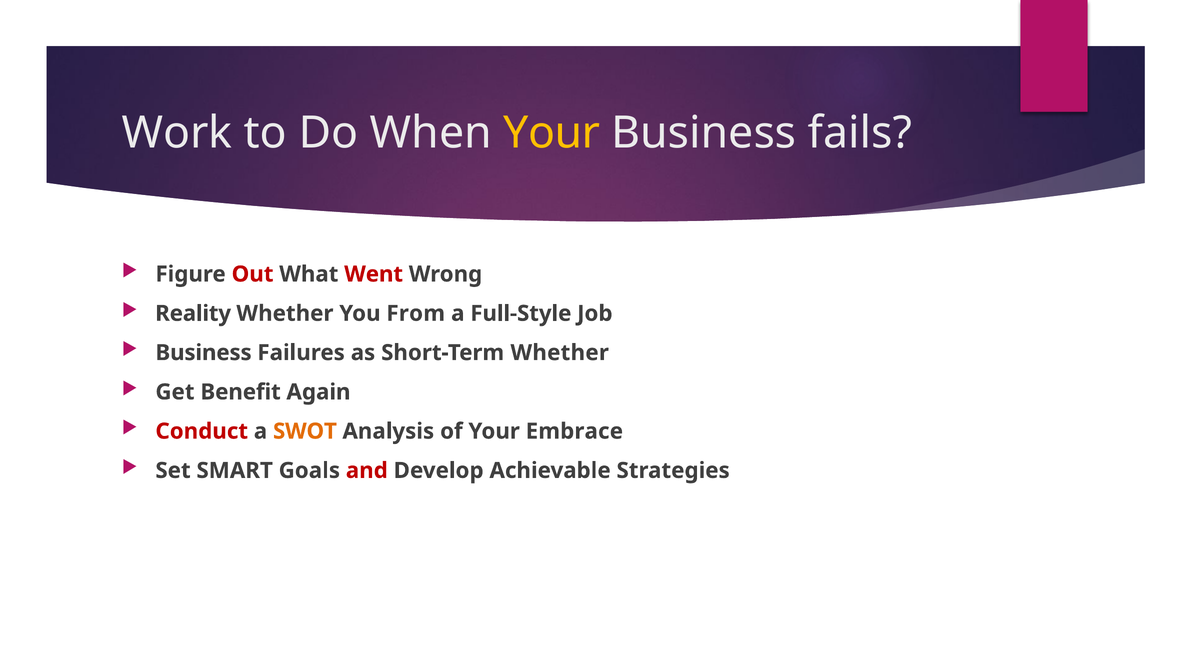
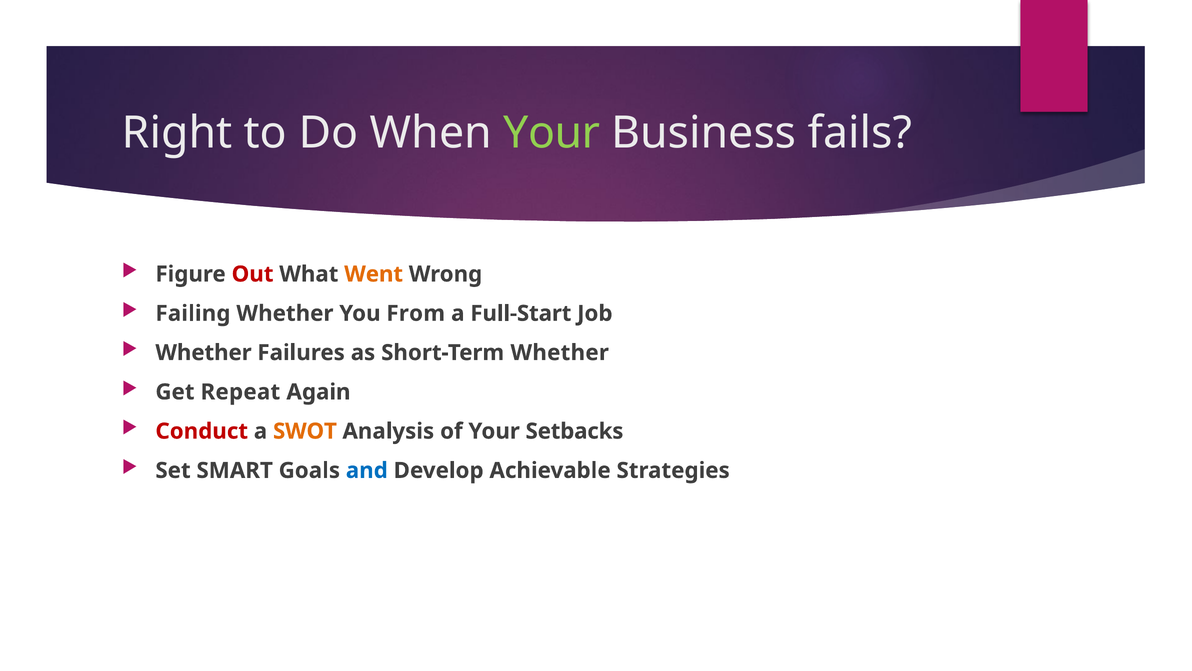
Work: Work -> Right (177, 133)
Your colour: yellow -> light green (552, 133)
Went colour: red -> orange (374, 274)
Reality: Reality -> Failing (193, 313)
Full-Style: Full-Style -> Full-Start (521, 313)
Business: Business -> Whether (204, 352)
Benefit: Benefit -> Repeat (240, 392)
Embrace: Embrace -> Setbacks (574, 431)
and colour: red -> blue (367, 470)
